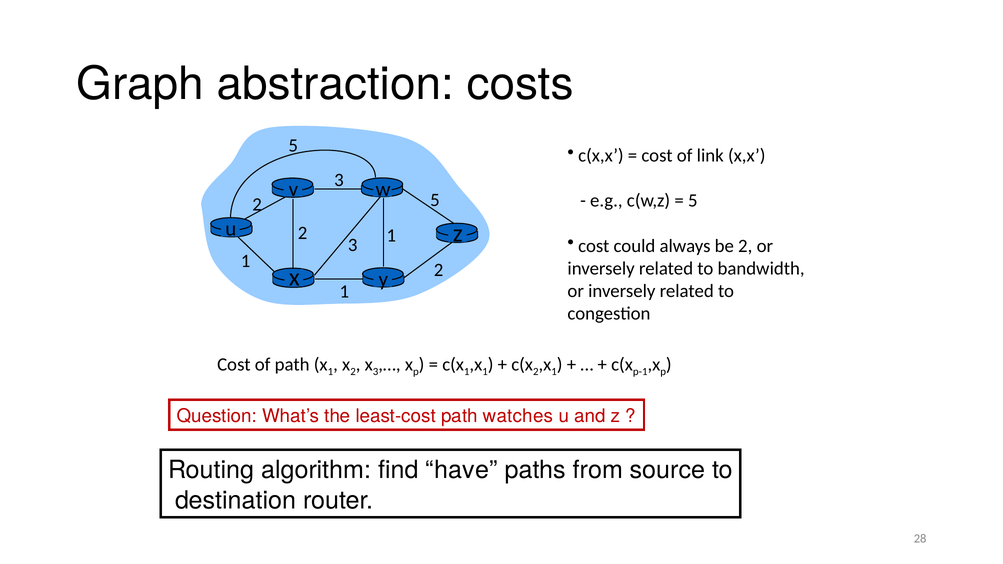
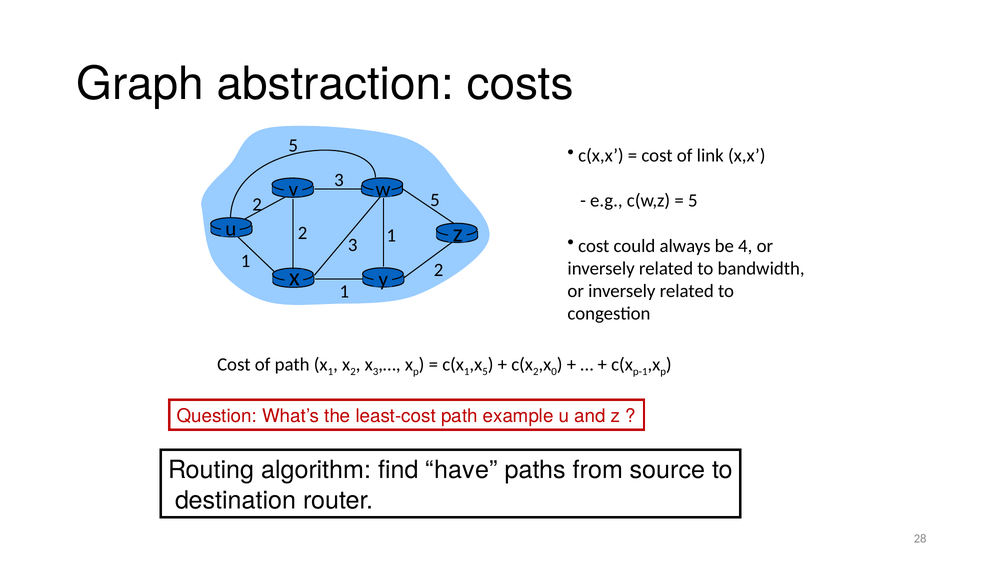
be 2: 2 -> 4 (745, 246)
1: 1 -> 5 (485, 372)
1: 1 -> 0 (554, 372)
watches: watches -> example (518, 416)
